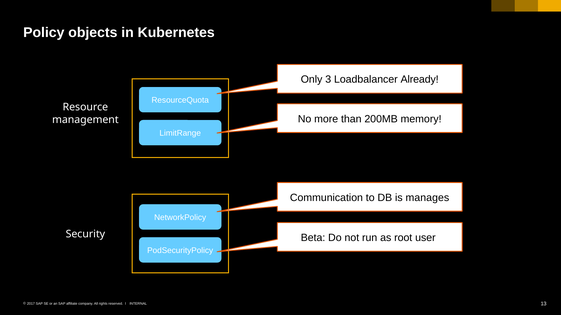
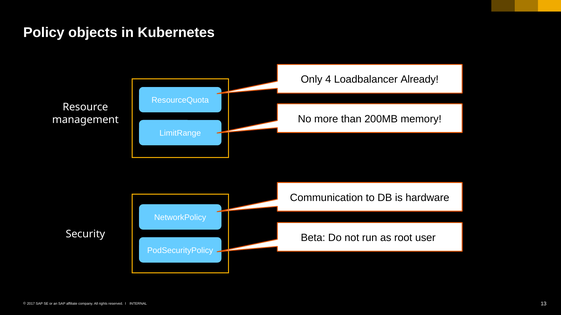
3: 3 -> 4 (328, 80)
manages: manages -> hardware (427, 198)
